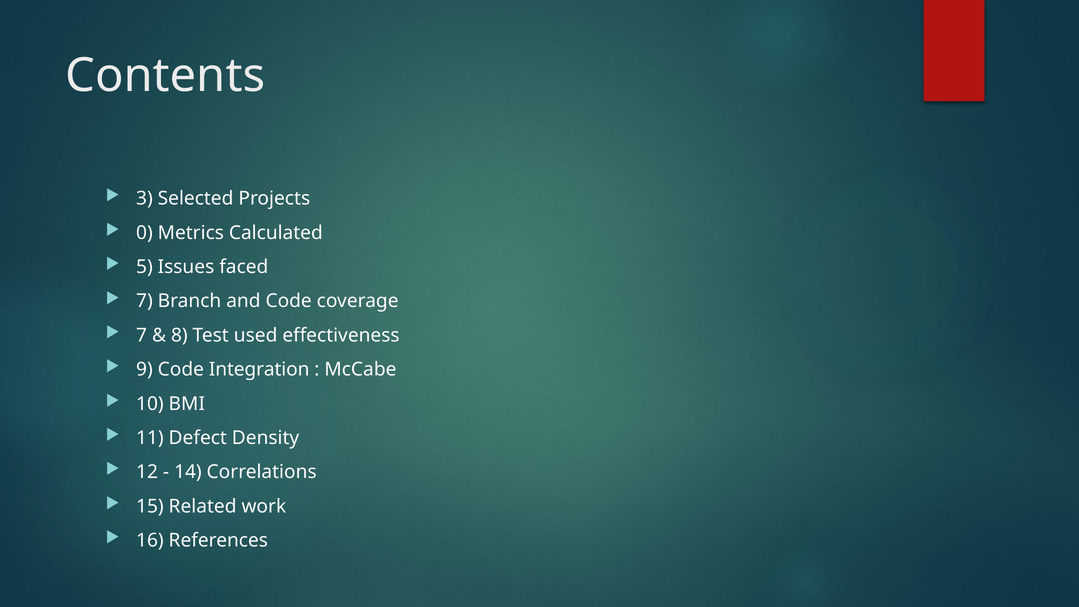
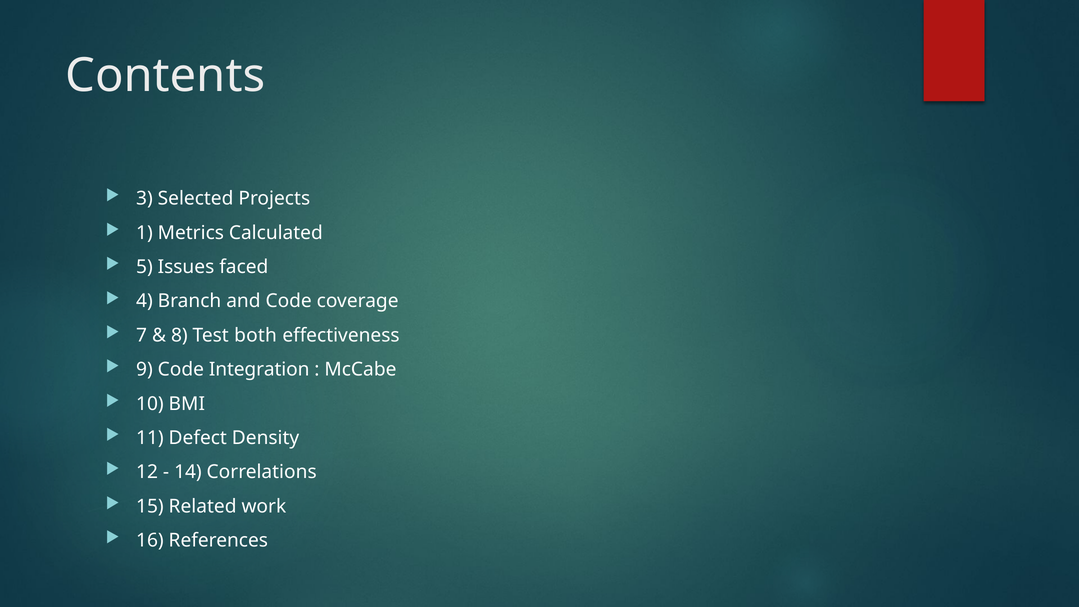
0: 0 -> 1 (144, 233)
7: 7 -> 4 (144, 301)
used: used -> both (256, 335)
